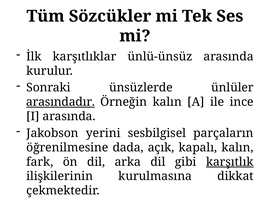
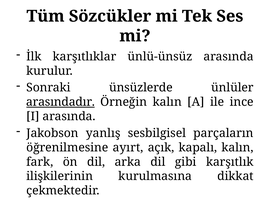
yerini: yerini -> yanlış (103, 133)
dada: dada -> ayırt (128, 148)
karşıtlık underline: present -> none (230, 162)
